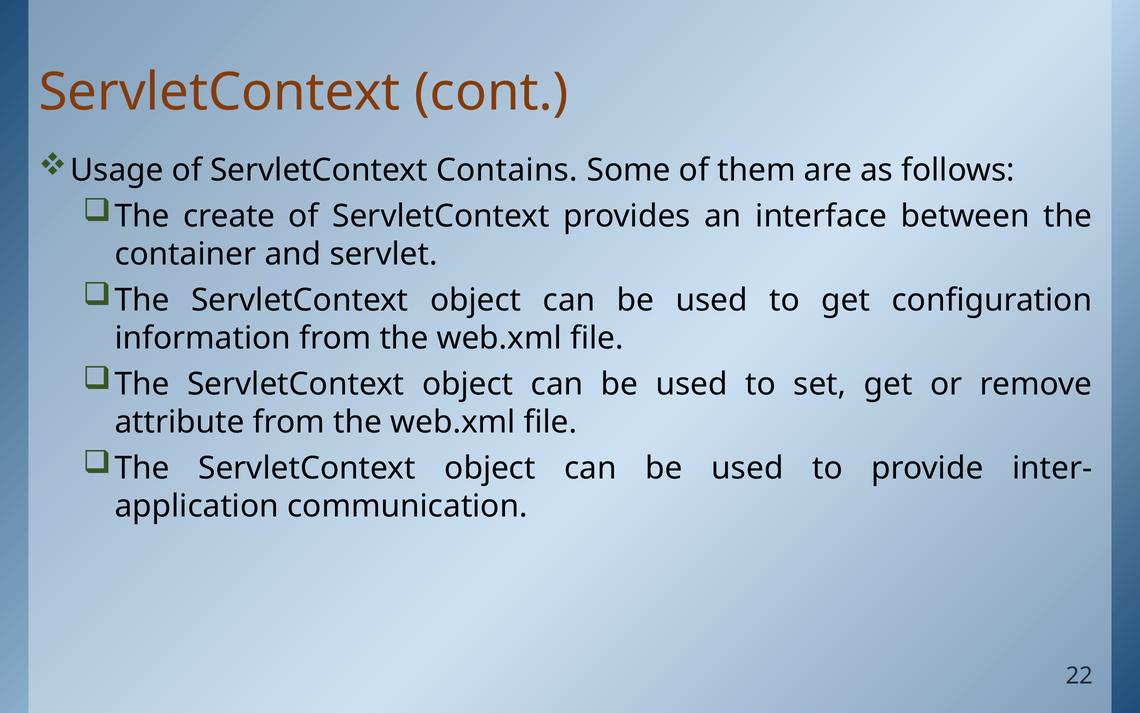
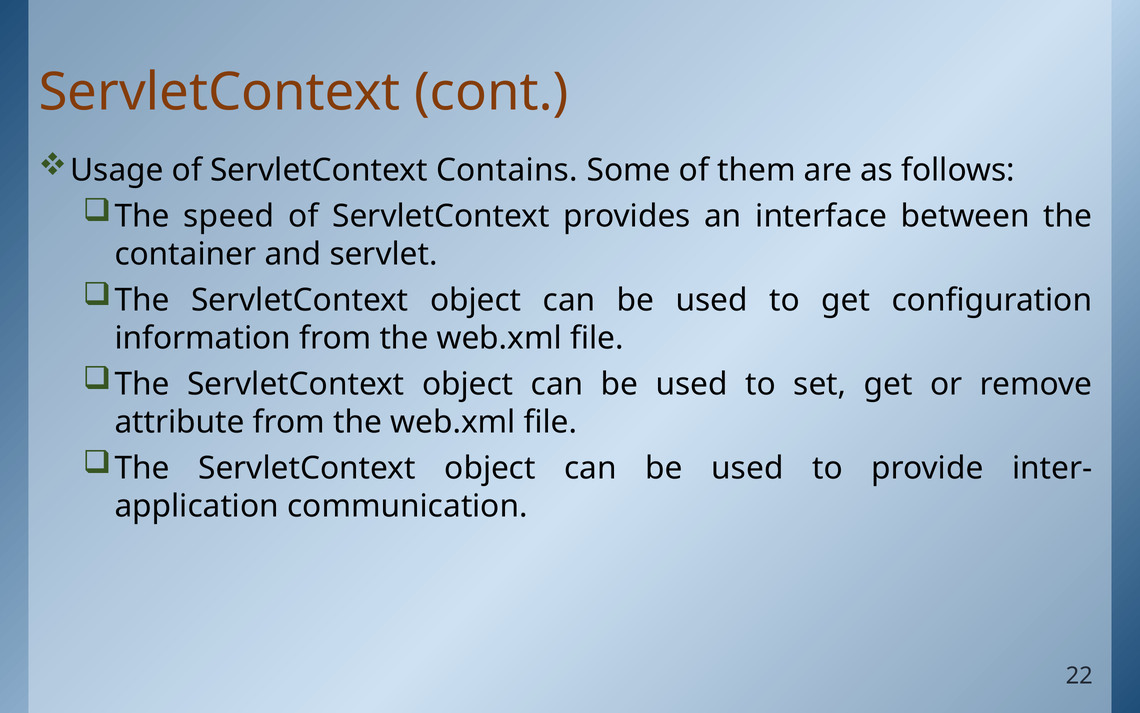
create: create -> speed (229, 216)
